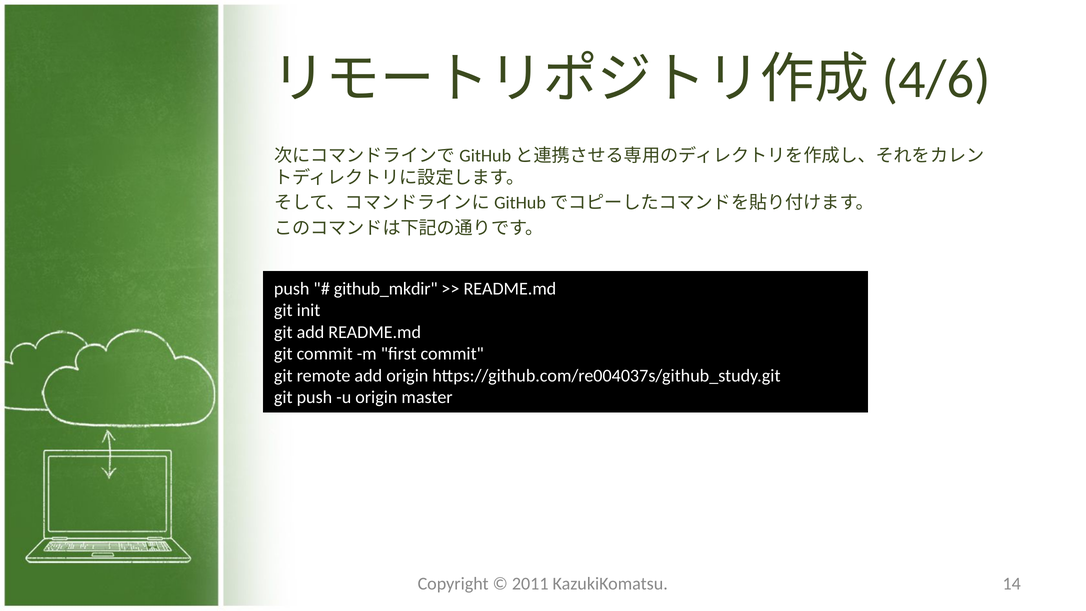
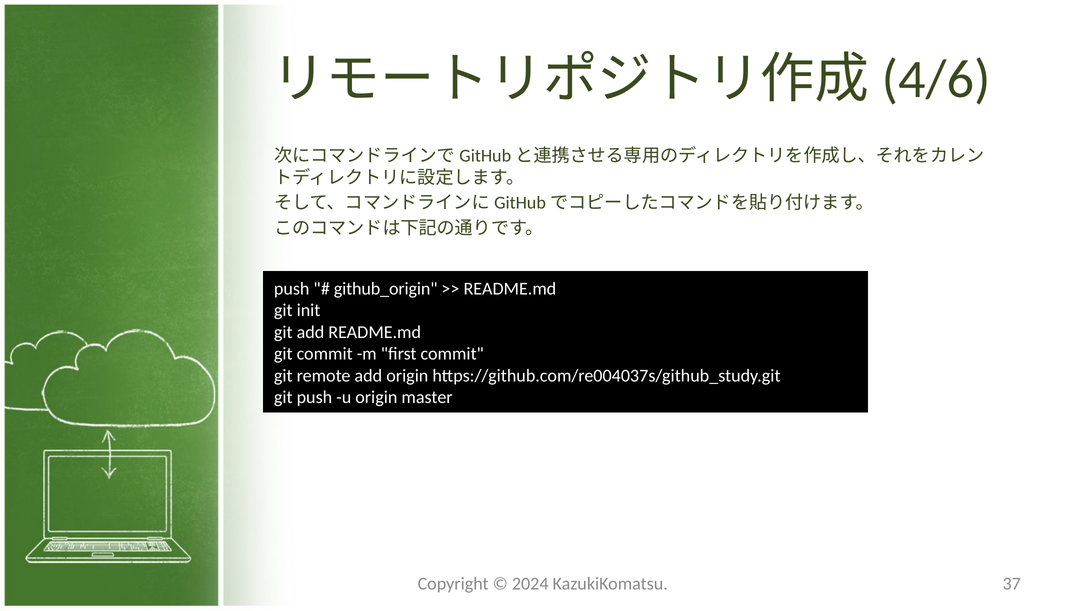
github_mkdir: github_mkdir -> github_origin (386, 289)
2011: 2011 -> 2024 (530, 584)
14: 14 -> 37 (1012, 584)
